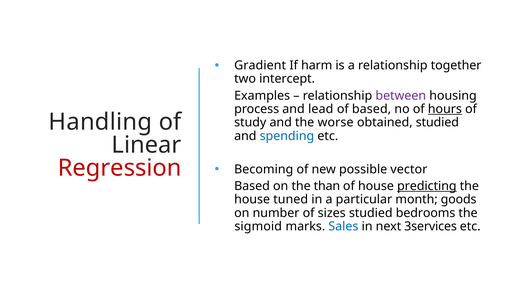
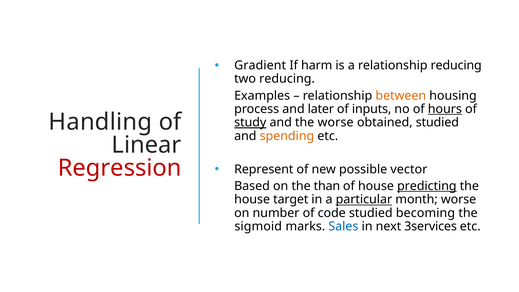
relationship together: together -> reducing (456, 65)
two intercept: intercept -> reducing (287, 79)
between colour: purple -> orange (401, 96)
lead: lead -> later (321, 109)
of based: based -> inputs (372, 109)
study underline: none -> present (250, 122)
spending colour: blue -> orange (287, 136)
Becoming: Becoming -> Represent (264, 169)
tuned: tuned -> target (291, 199)
particular underline: none -> present (364, 199)
month goods: goods -> worse (459, 199)
sizes: sizes -> code (332, 213)
bedrooms: bedrooms -> becoming (425, 213)
